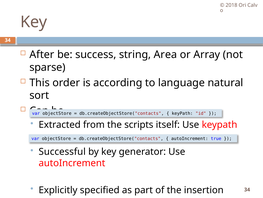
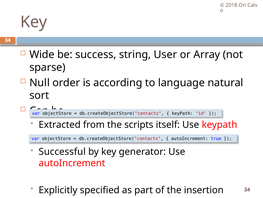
After: After -> Wide (42, 54)
Area: Area -> User (165, 54)
This: This -> Null (40, 82)
